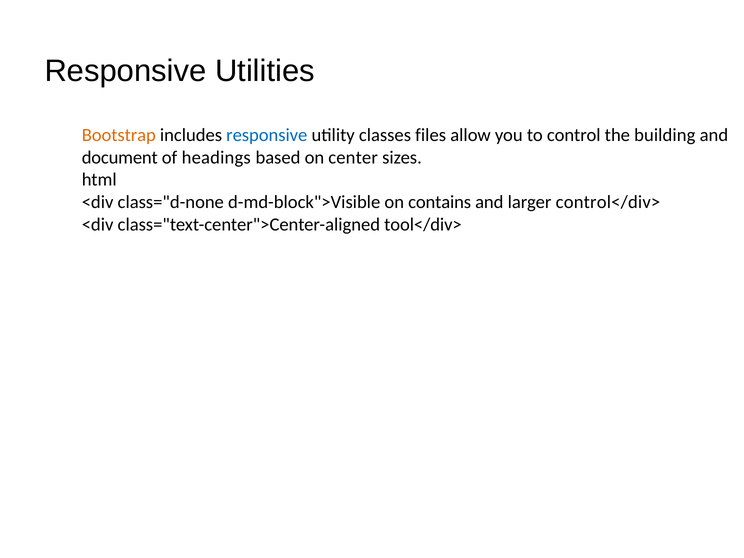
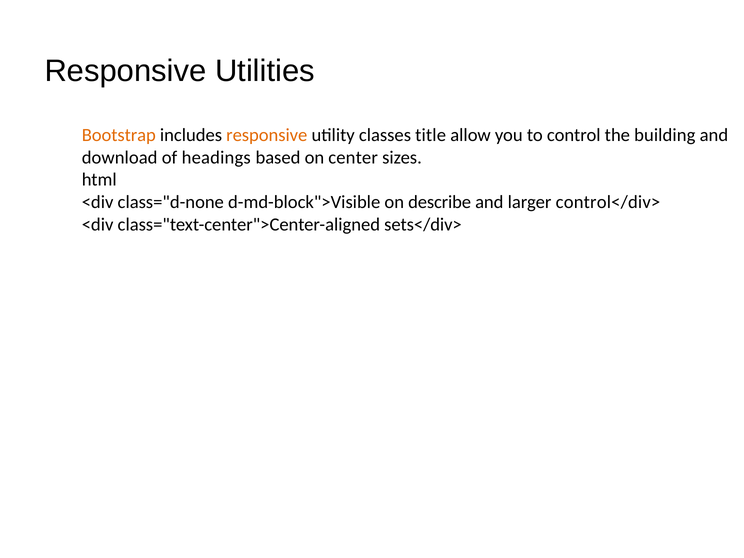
responsive colour: blue -> orange (267, 135)
files: files -> title (431, 135)
document: document -> download (120, 158)
contains: contains -> describe (440, 202)
tool</div>: tool</div> -> sets</div> (423, 224)
